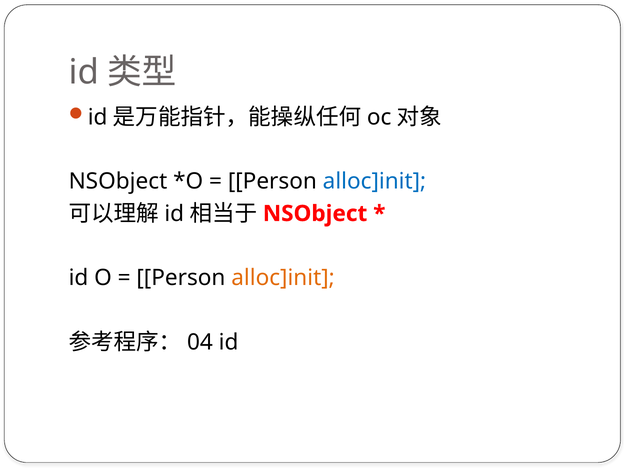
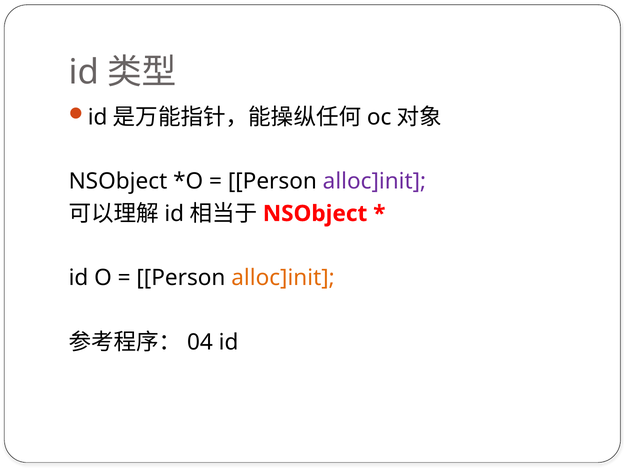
alloc]init colour: blue -> purple (374, 181)
